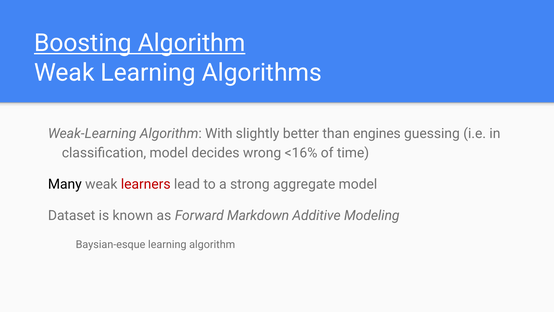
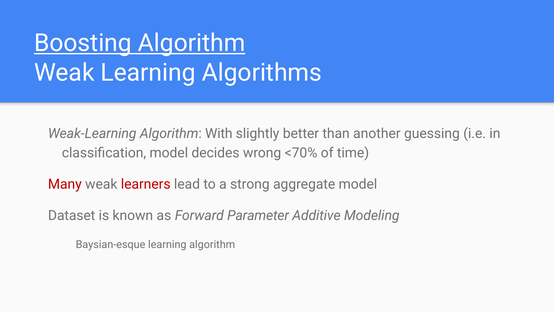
engines: engines -> another (377, 134)
<16%: <16% -> <70% (301, 153)
Many colour: black -> red (65, 184)
Markdown: Markdown -> Parameter (258, 216)
